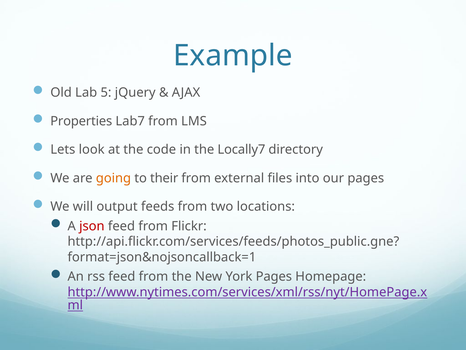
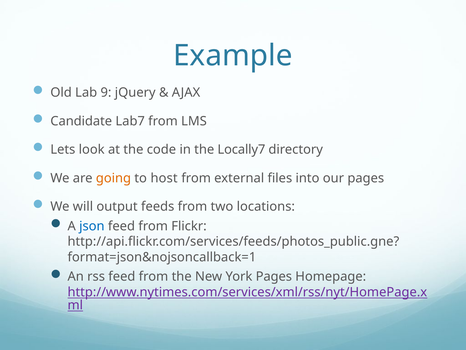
5: 5 -> 9 (106, 93)
Properties: Properties -> Candidate (81, 121)
their: their -> host (164, 178)
json colour: red -> blue (92, 226)
